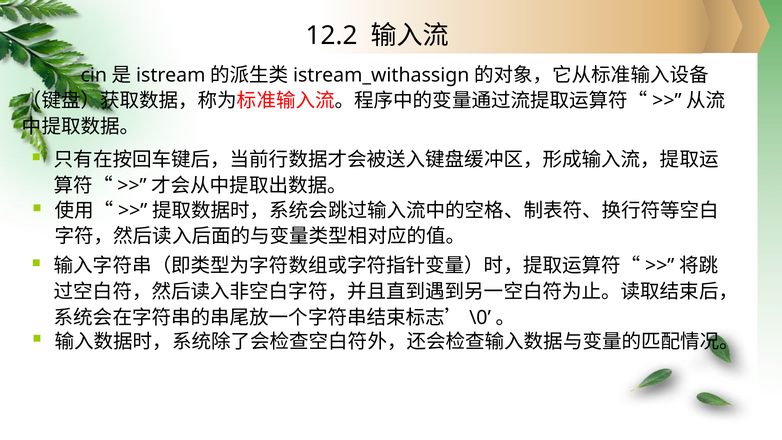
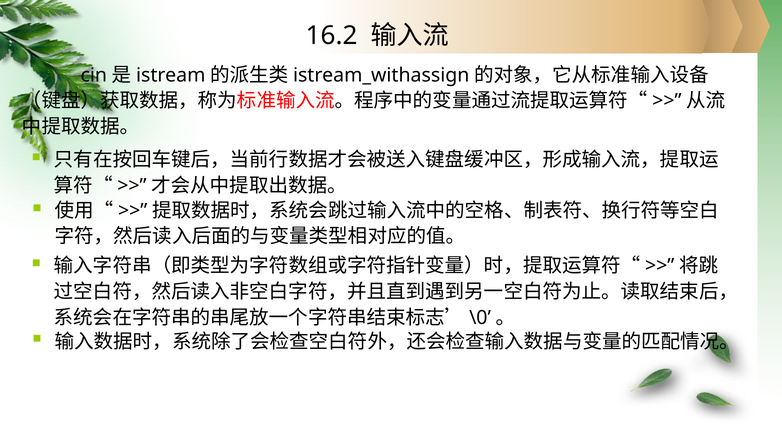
12.2: 12.2 -> 16.2 (332, 35)
